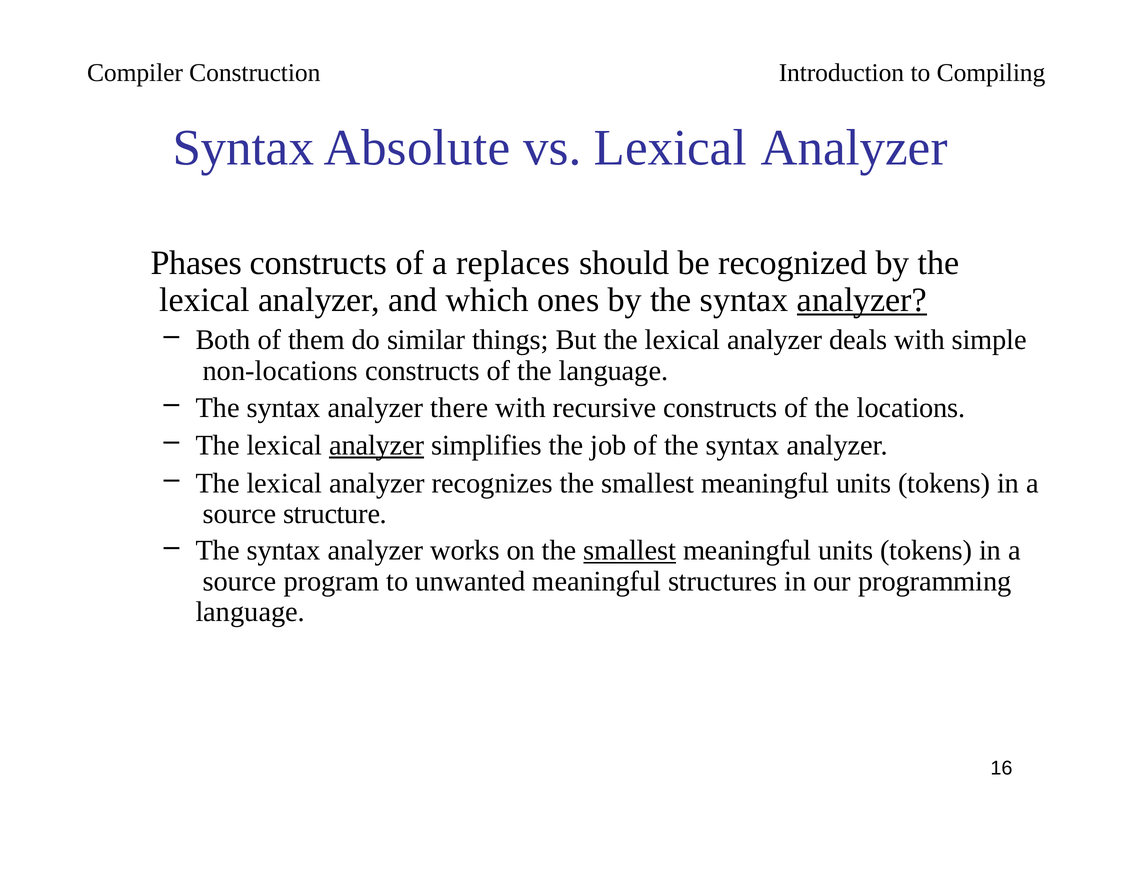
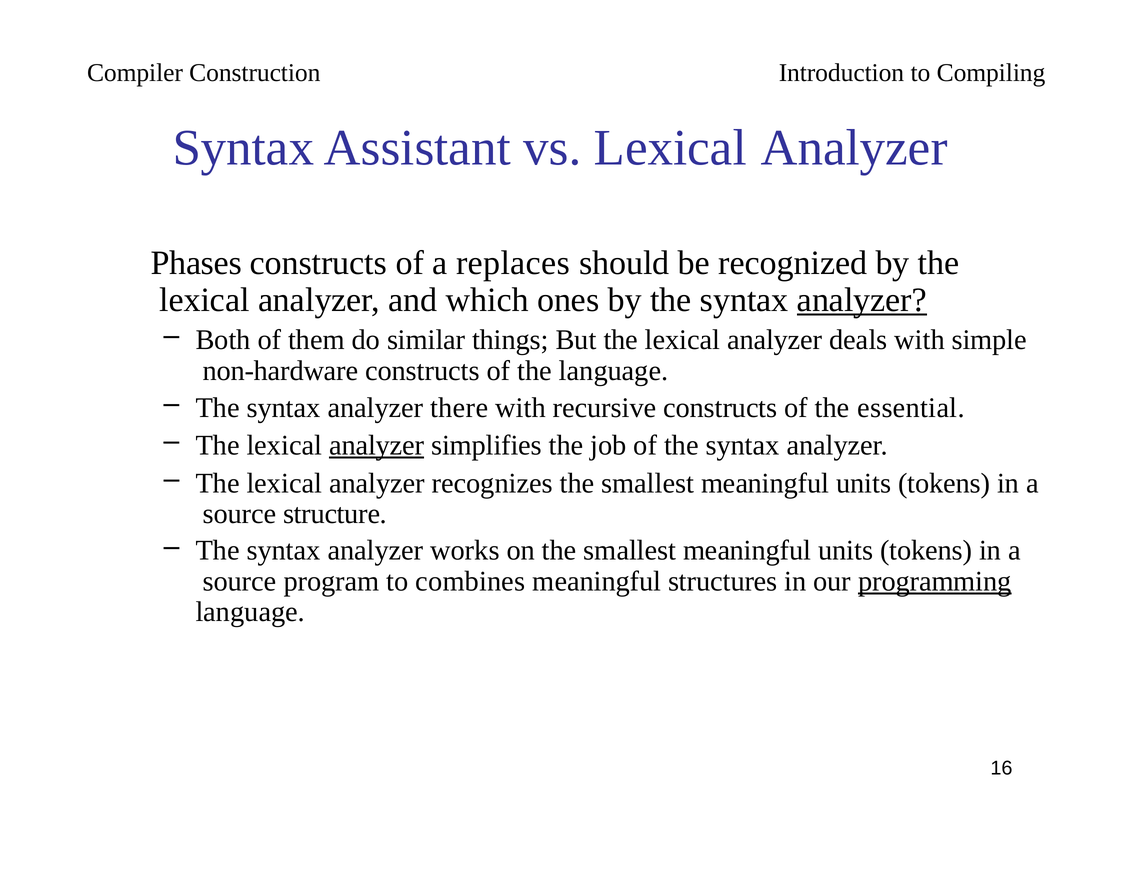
Absolute: Absolute -> Assistant (417, 148)
non-locations: non-locations -> non-hardware (280, 370)
locations: locations -> essential (911, 407)
smallest underline: present -> none (630, 550)
unwanted: unwanted -> combines (470, 581)
programming underline: none -> present (935, 581)
